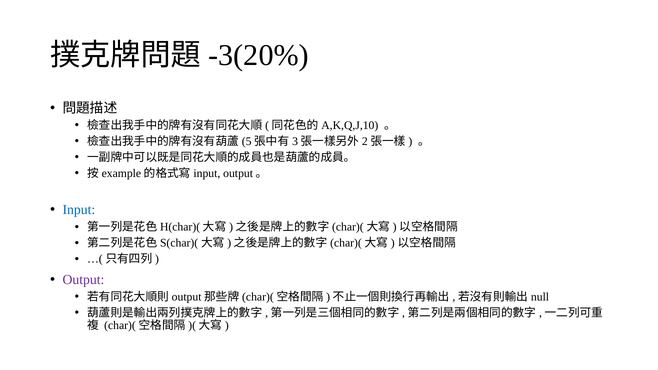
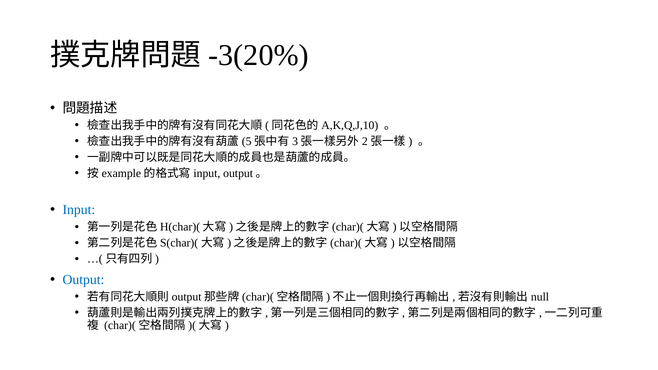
Output colour: purple -> blue (83, 280)
